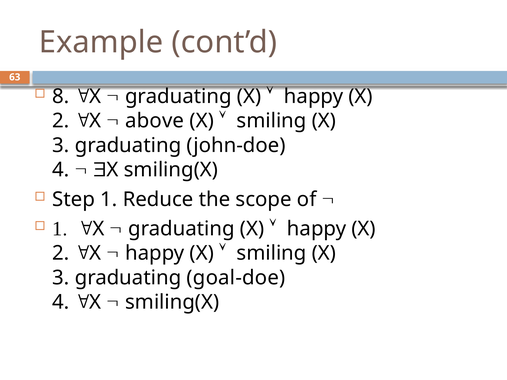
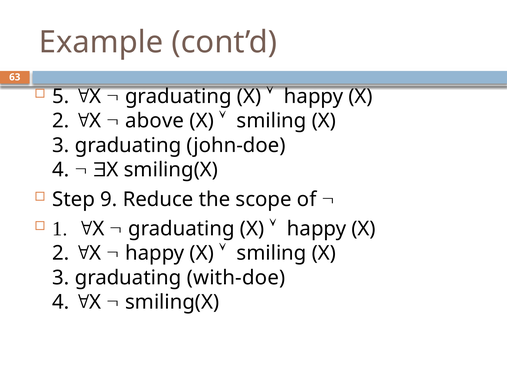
8: 8 -> 5 (61, 96)
Step 1: 1 -> 9 (109, 199)
goal-doe: goal-doe -> with-doe (236, 278)
